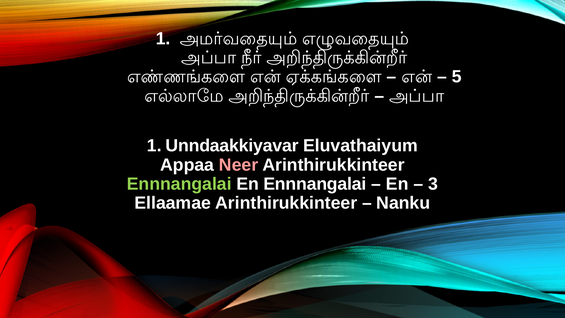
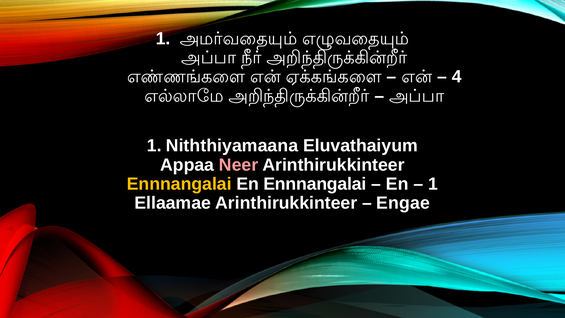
5: 5 -> 4 (457, 77)
Unndaakkiyavar: Unndaakkiyavar -> Niththiyamaana (232, 146)
Ennnangalai colour: light green -> yellow (179, 184)
3: 3 -> 1 (433, 184)
Nanku: Nanku -> Engae (403, 203)
